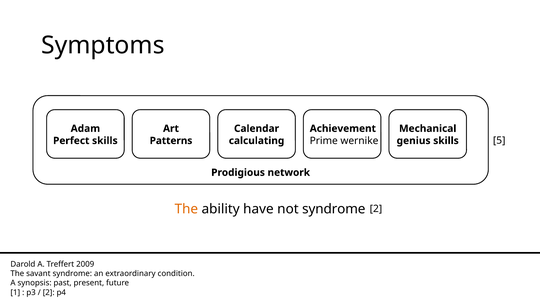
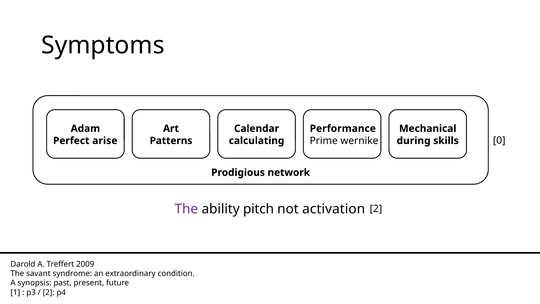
Achievement: Achievement -> Performance (343, 128)
Perfect skills: skills -> arise (105, 141)
genius: genius -> during (414, 141)
5: 5 -> 0 (499, 140)
The colour: orange -> purple (186, 209)
have: have -> pitch (259, 209)
not syndrome: syndrome -> activation (334, 209)
